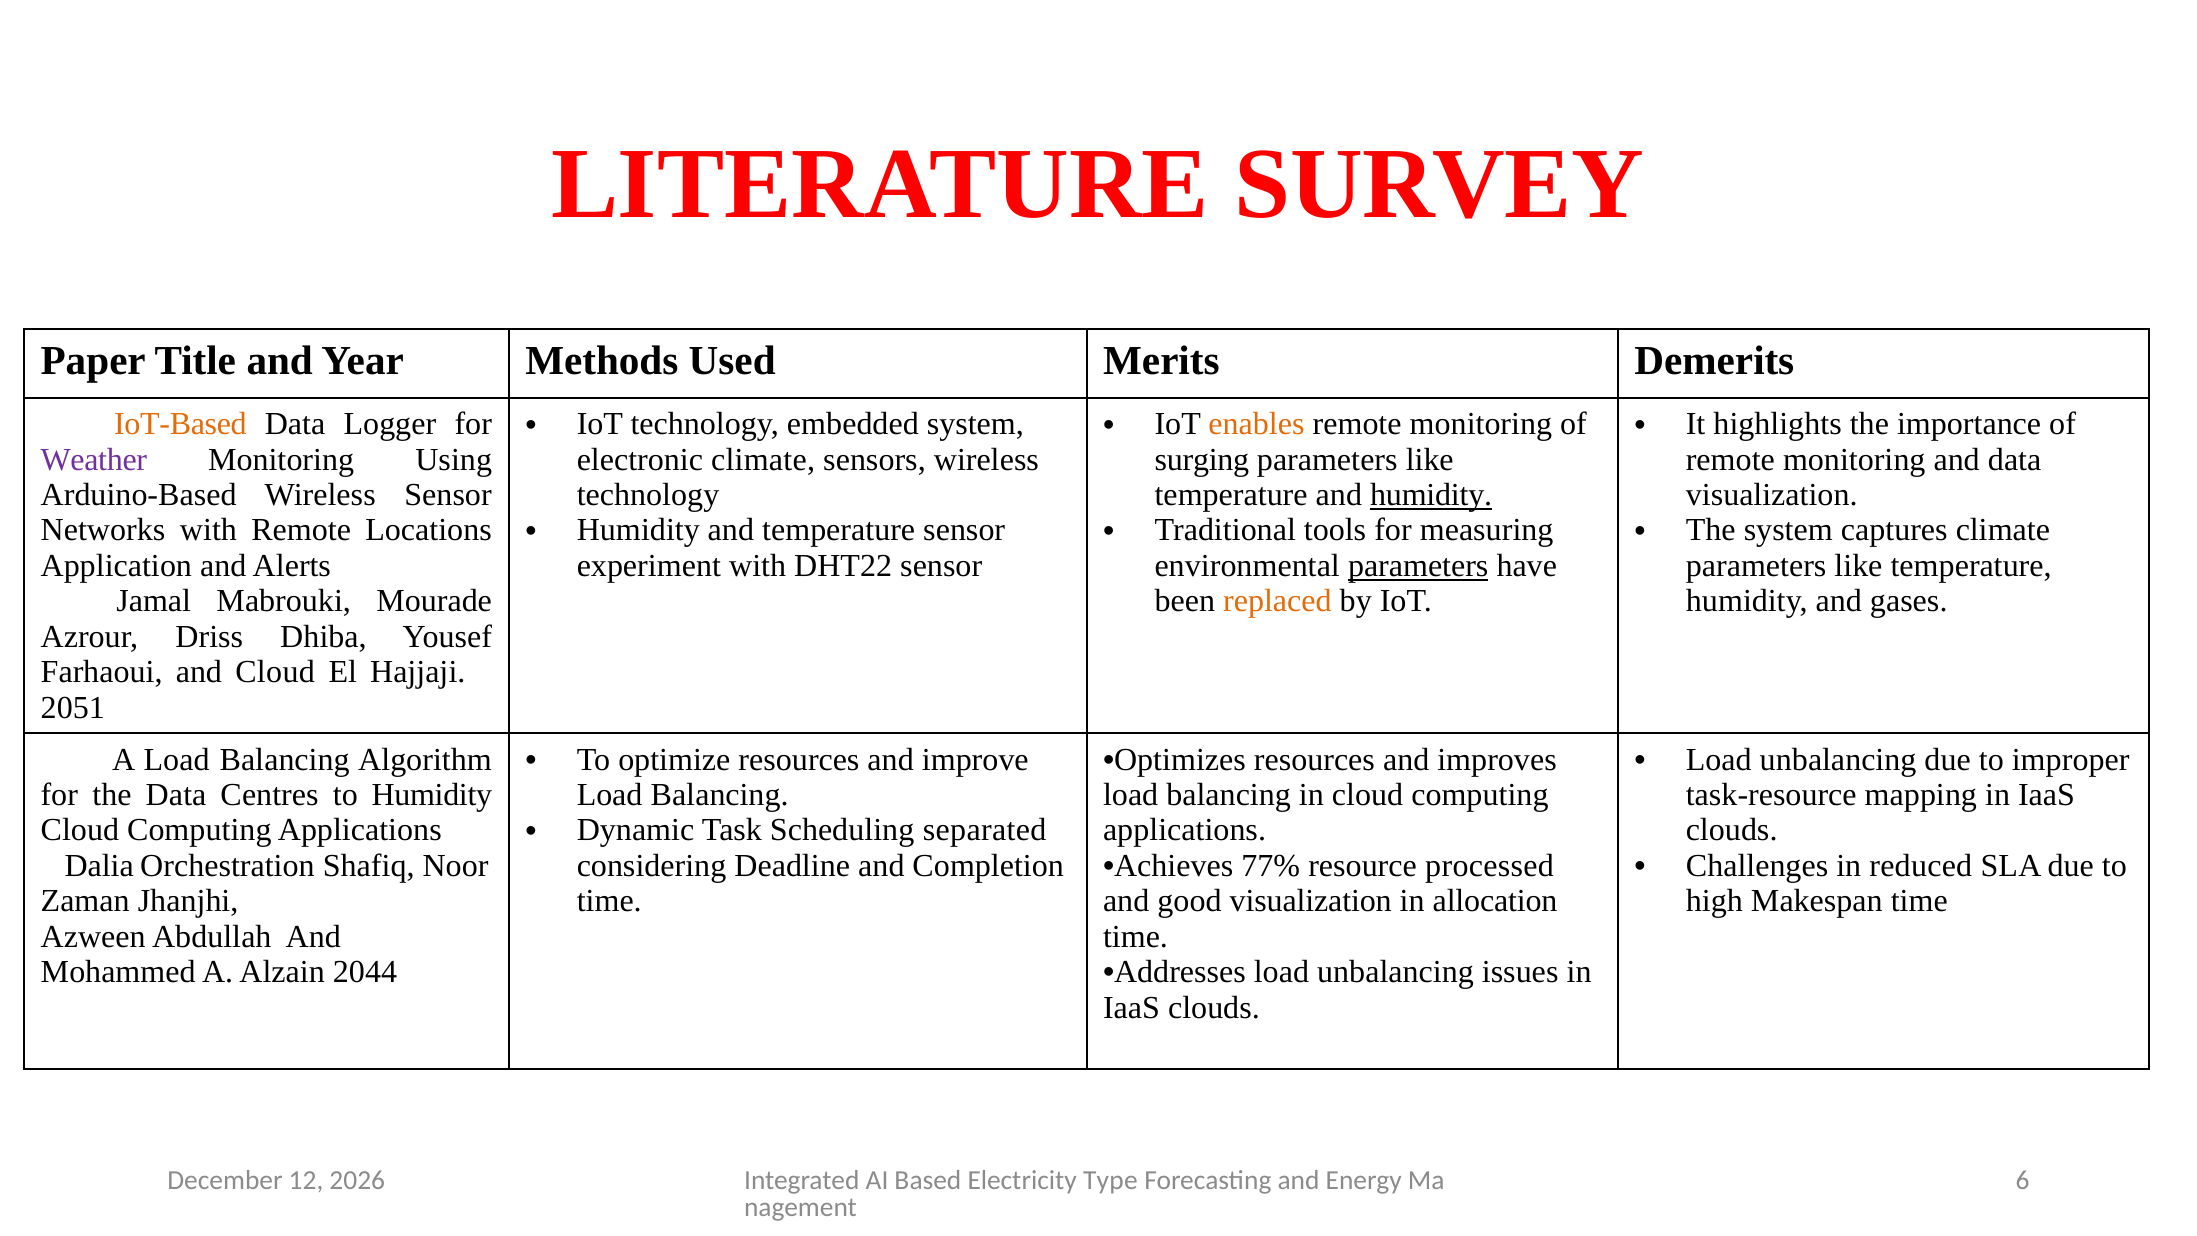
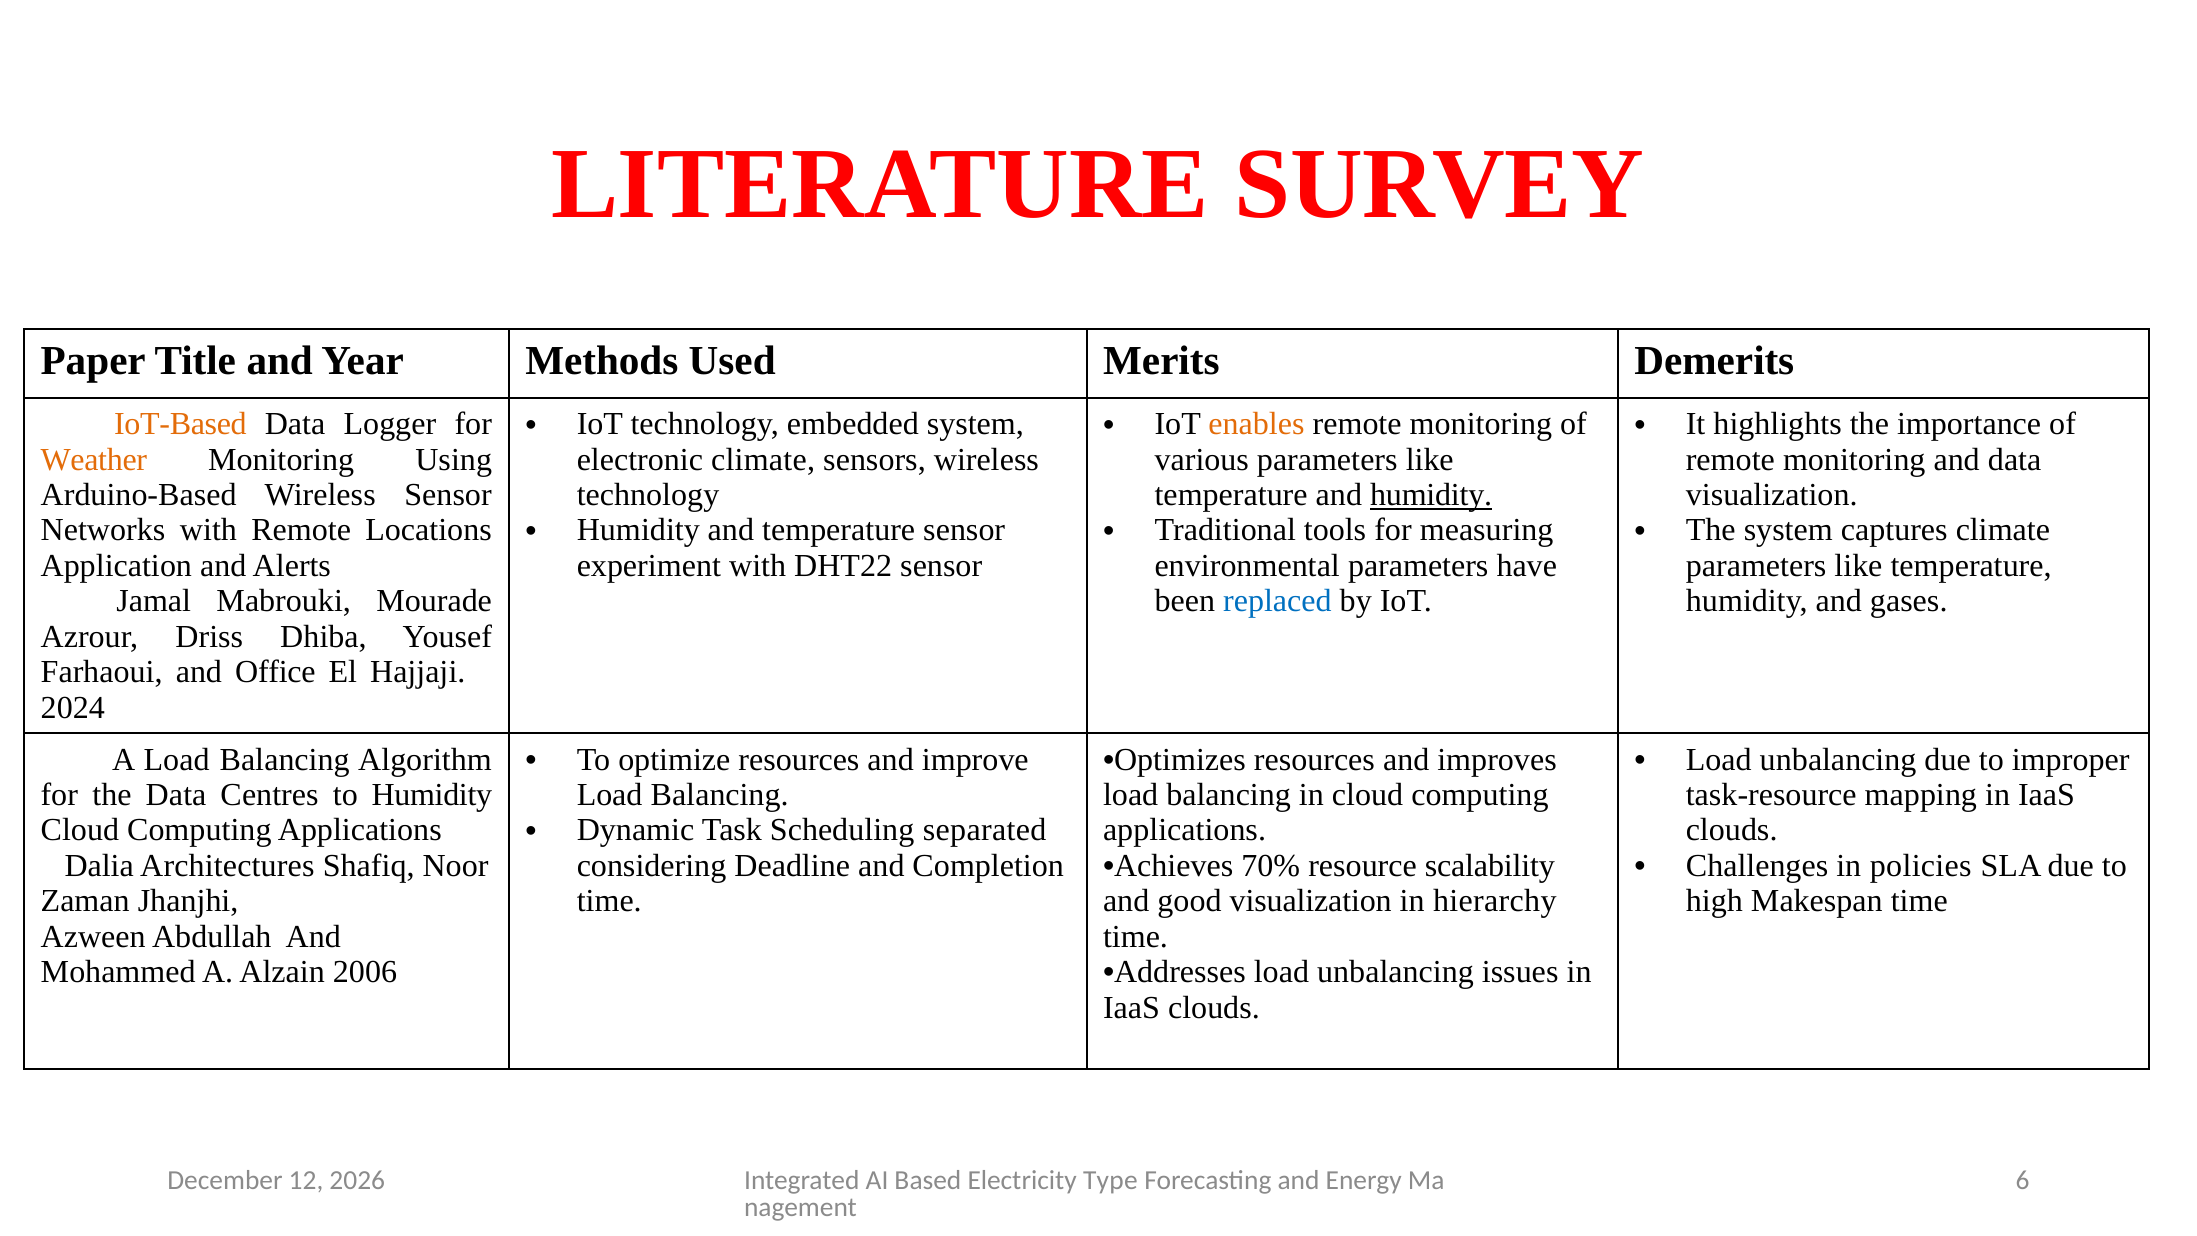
Weather colour: purple -> orange (94, 459)
surging: surging -> various (1202, 459)
parameters underline: present -> none (1418, 566)
replaced colour: orange -> blue (1277, 601)
and Cloud: Cloud -> Office (275, 672)
2051: 2051 -> 2024 (73, 707)
Orchestration: Orchestration -> Architectures (227, 866)
77%: 77% -> 70% (1271, 866)
processed: processed -> scalability (1490, 866)
reduced: reduced -> policies (1921, 866)
allocation: allocation -> hierarchy (1495, 901)
2044: 2044 -> 2006 (365, 972)
